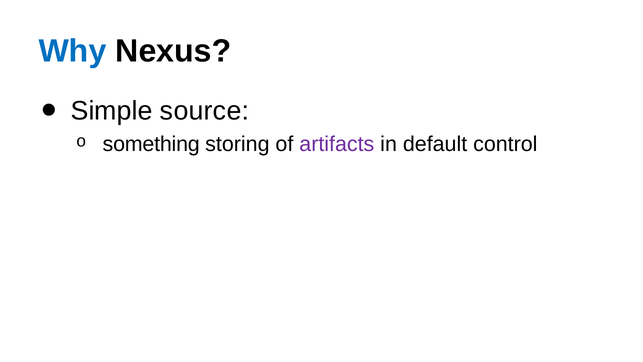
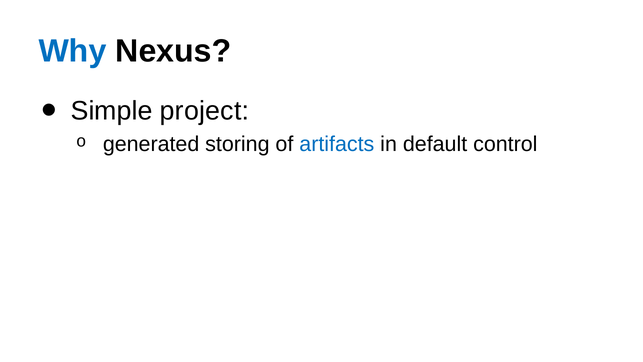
source: source -> project (204, 111)
something: something -> generated (151, 144)
artifacts colour: purple -> blue (337, 144)
